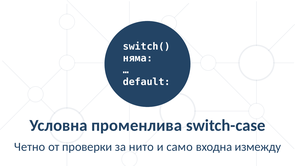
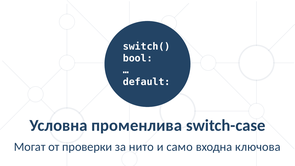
няма: няма -> bool (138, 58)
Четно: Четно -> Могат (30, 147)
измежду: измежду -> ключова (258, 147)
